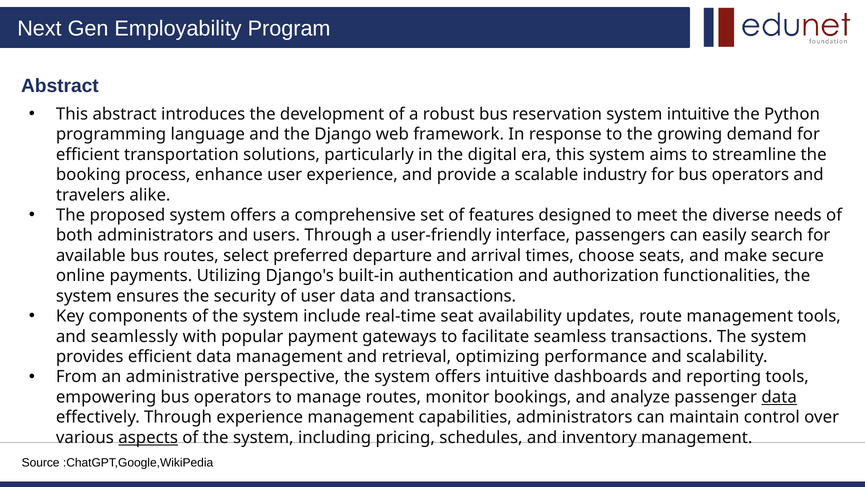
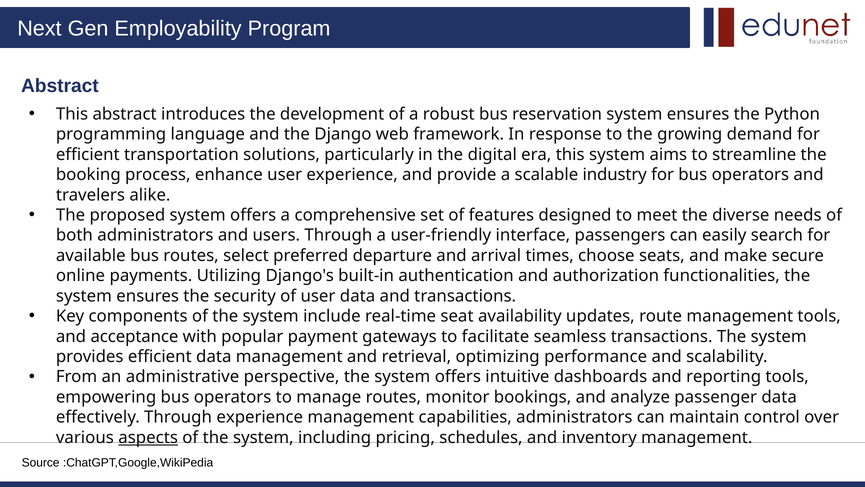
reservation system intuitive: intuitive -> ensures (698, 114)
seamlessly: seamlessly -> acceptance (134, 336)
data underline: present -> none (779, 397)
